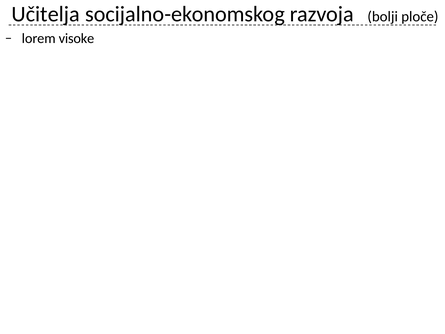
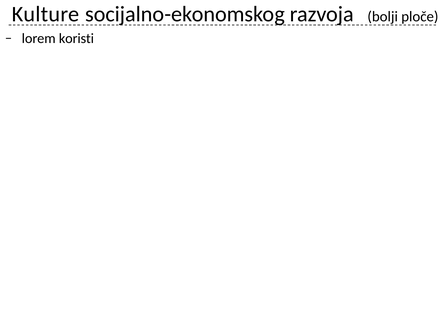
Učitelja: Učitelja -> Kulture (46, 14)
visoke: visoke -> koristi (76, 38)
